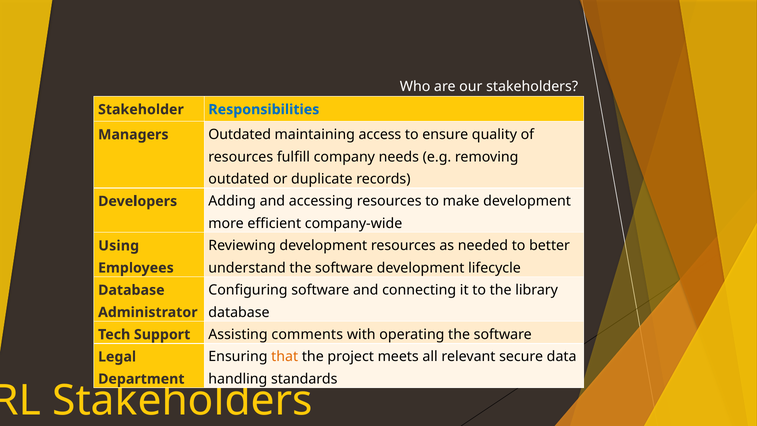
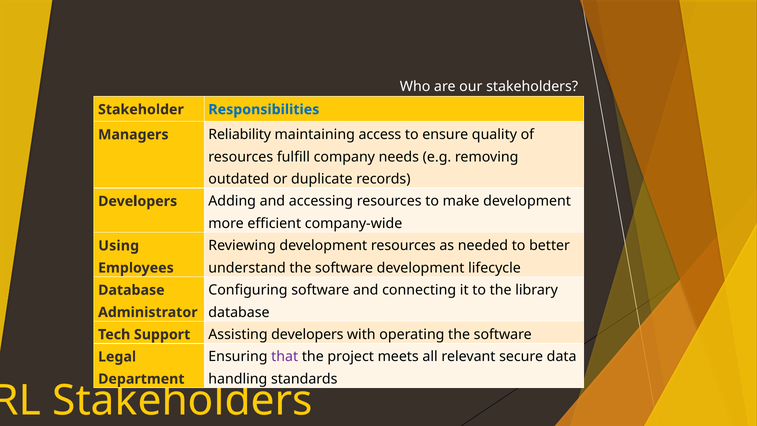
Managers Outdated: Outdated -> Reliability (240, 135)
Assisting comments: comments -> developers (307, 334)
that colour: orange -> purple (285, 357)
